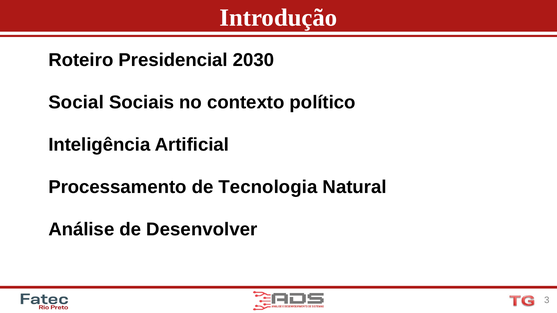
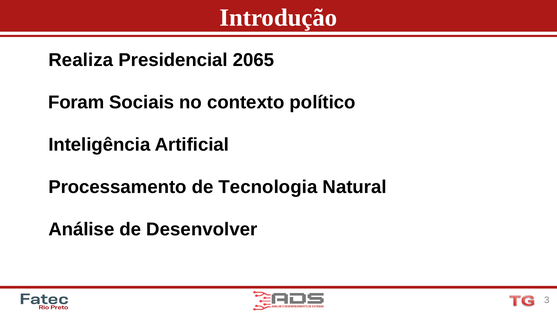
Roteiro: Roteiro -> Realiza (81, 60)
2030: 2030 -> 2065 (254, 60)
Social: Social -> Foram (76, 102)
